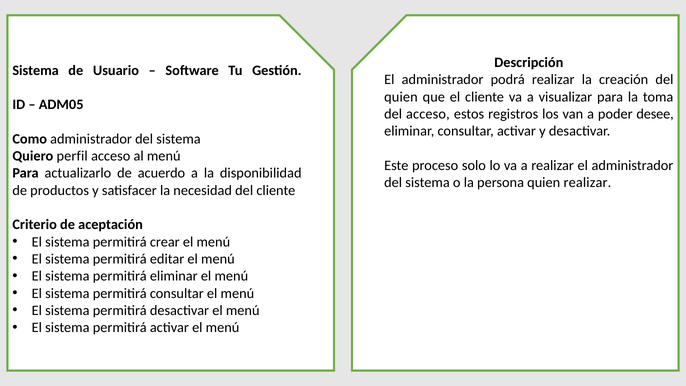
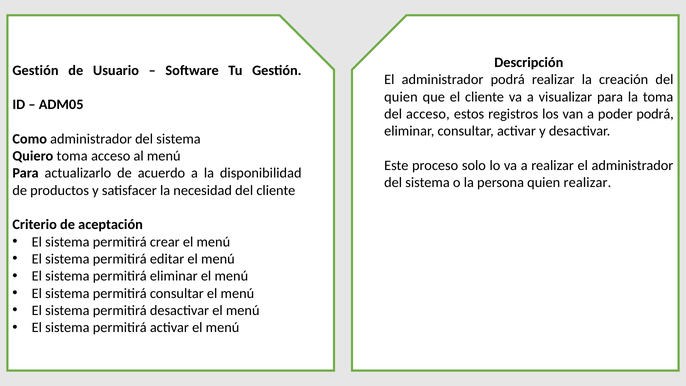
Sistema: Sistema -> Gestión (36, 70)
poder desee: desee -> podrá (655, 114)
Quiero perfil: perfil -> toma (72, 156)
